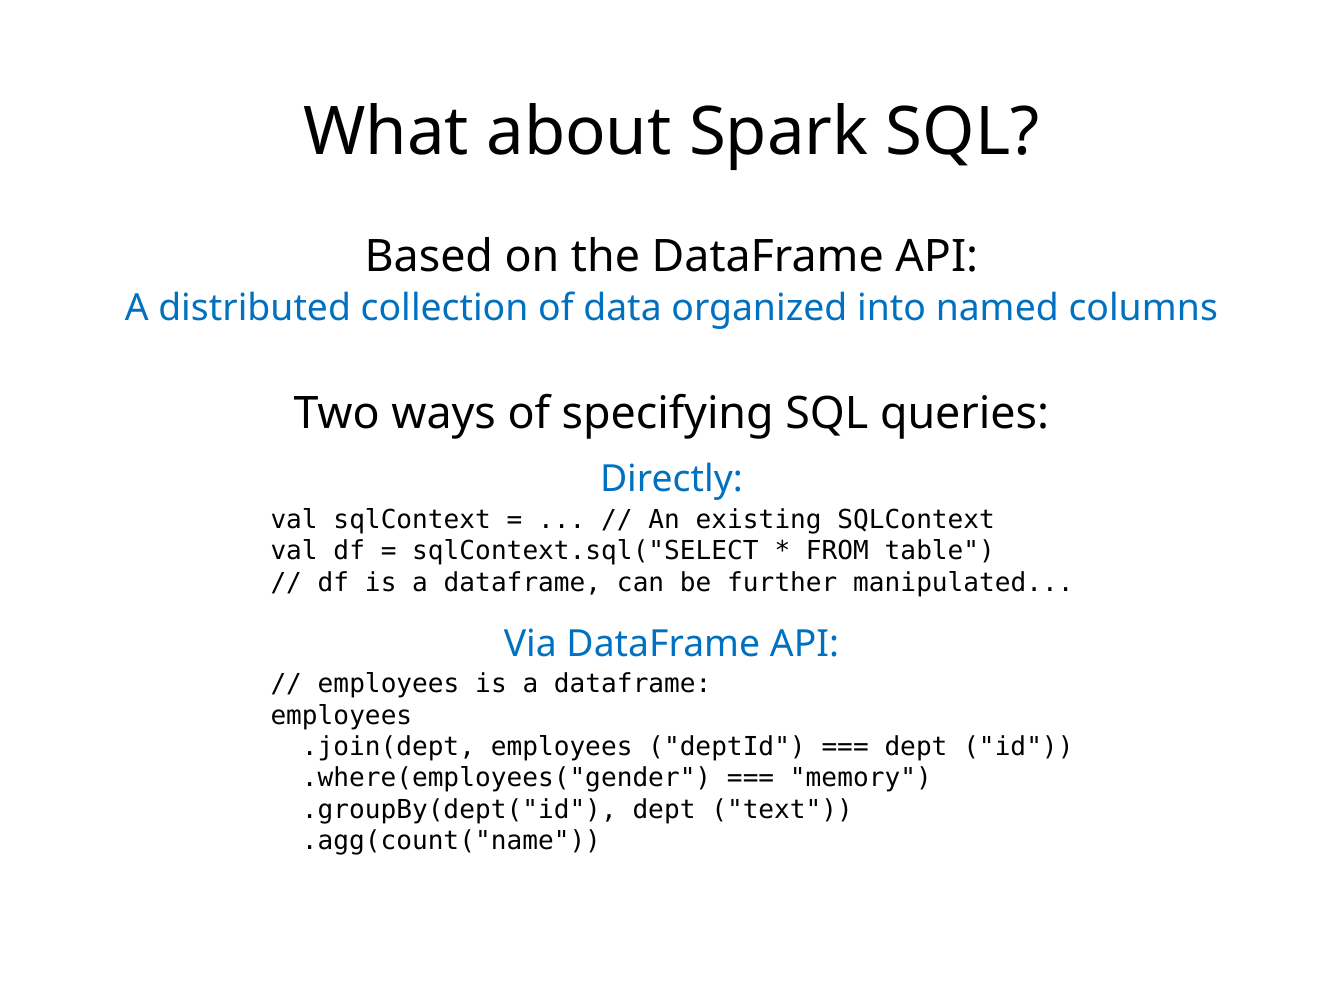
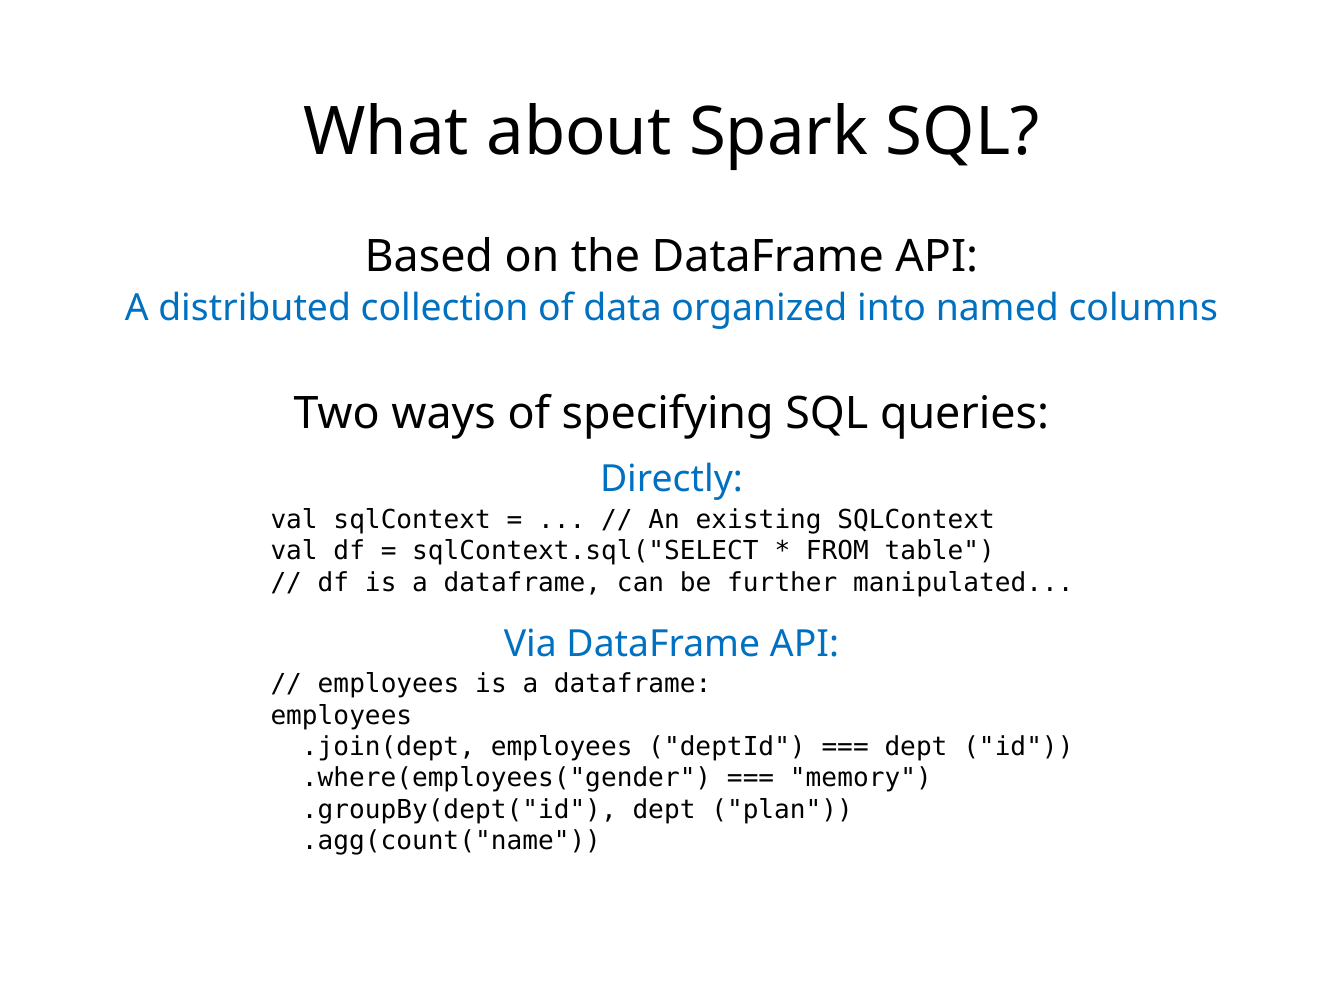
text: text -> plan (782, 810)
